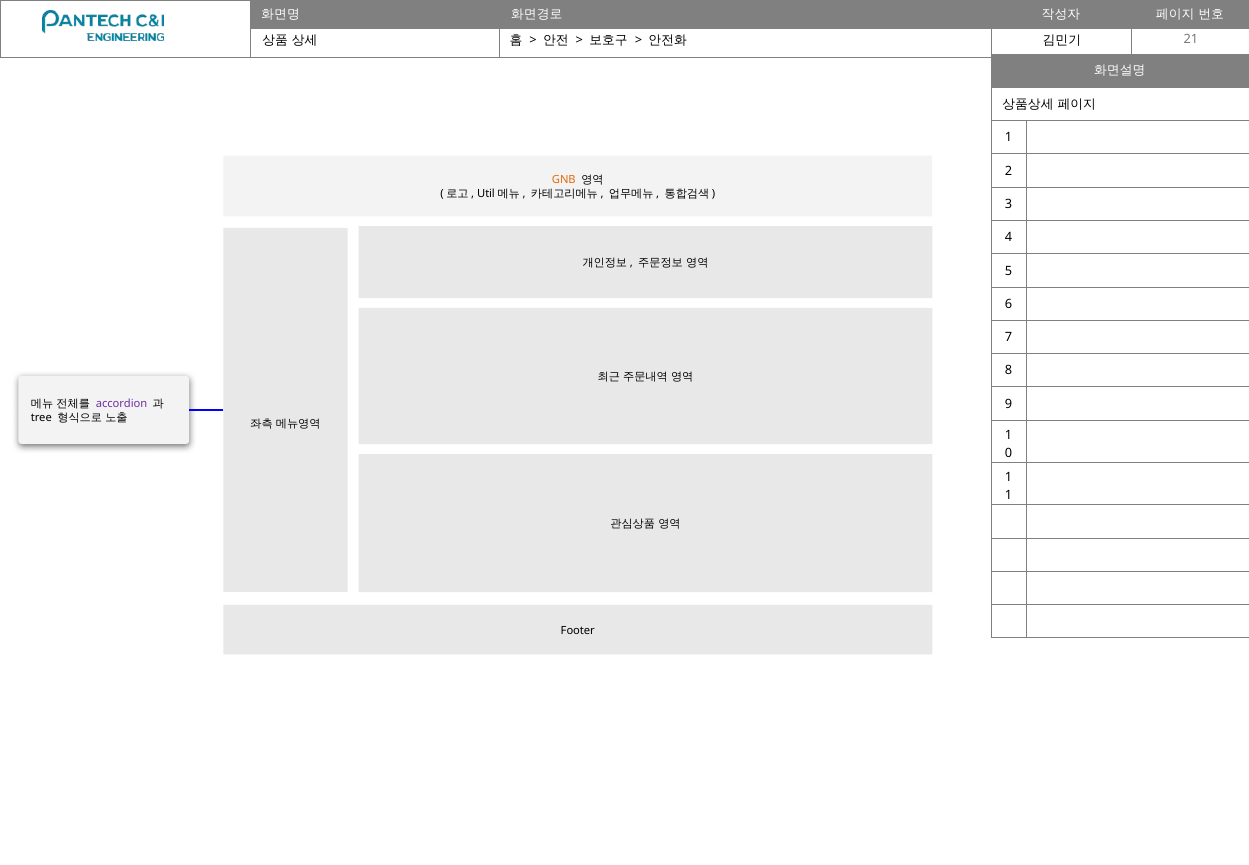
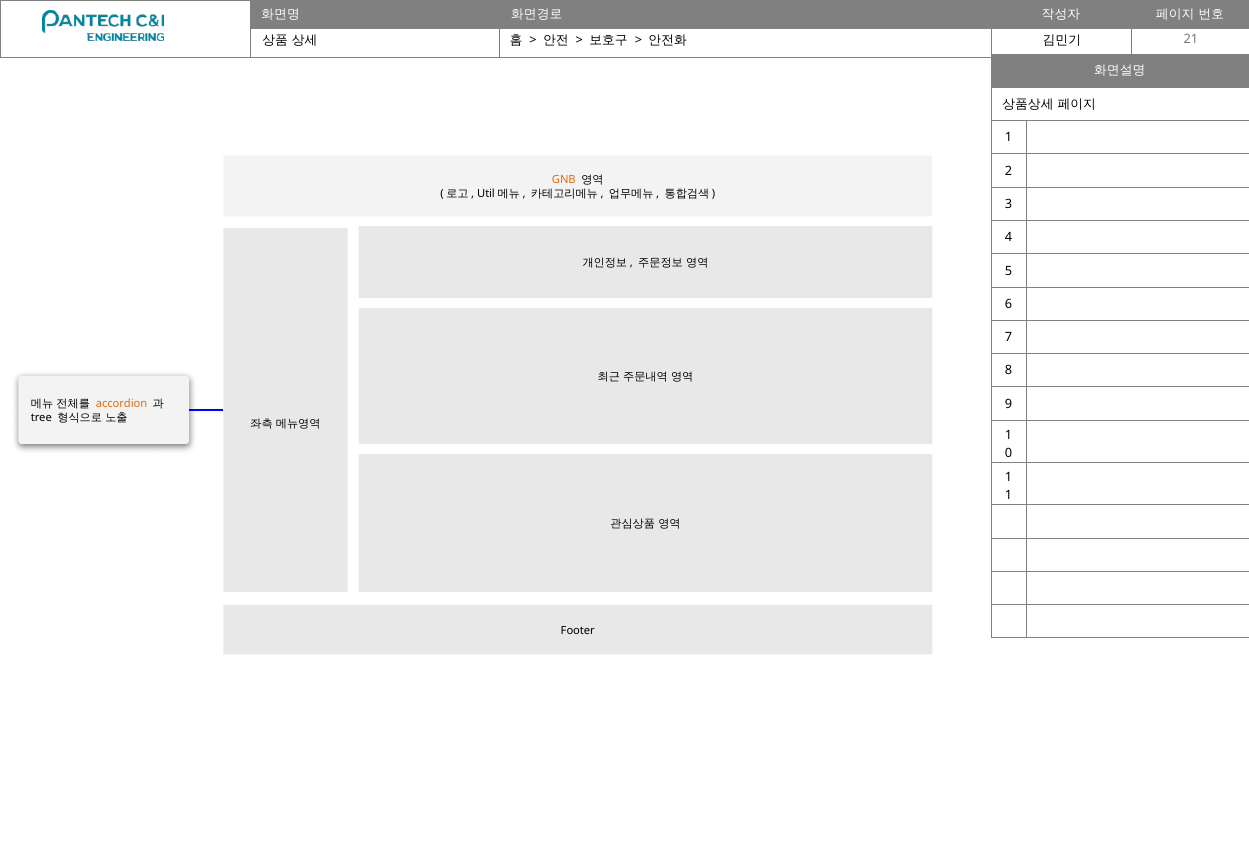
accordion colour: purple -> orange (122, 404)
